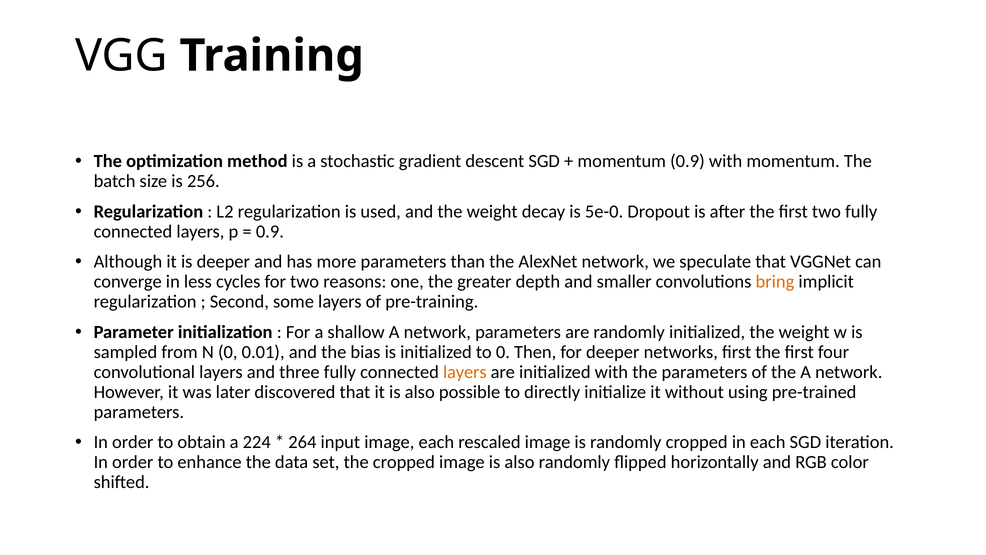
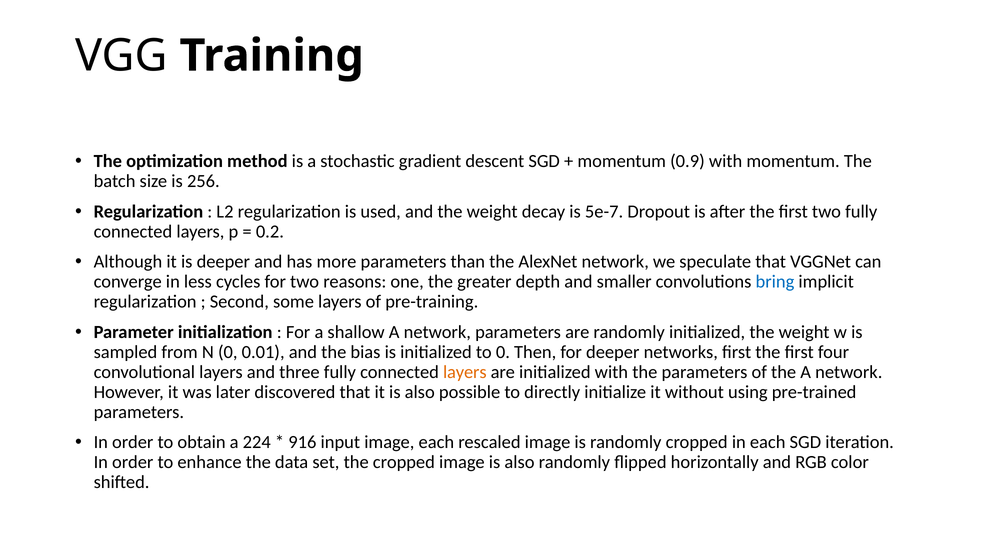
5e-0: 5e-0 -> 5e-7 (604, 211)
0.9: 0.9 -> 0.2 (270, 231)
bring colour: orange -> blue (775, 282)
264: 264 -> 916 (302, 442)
